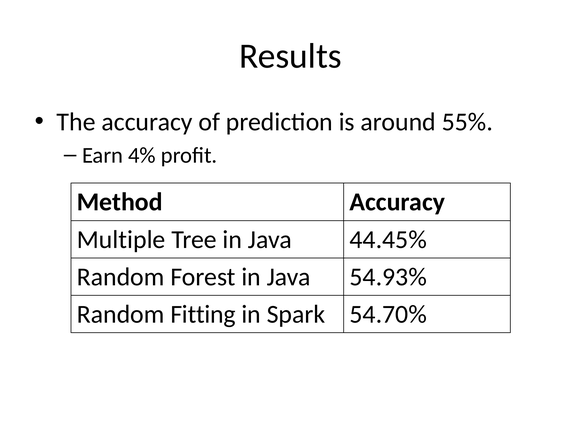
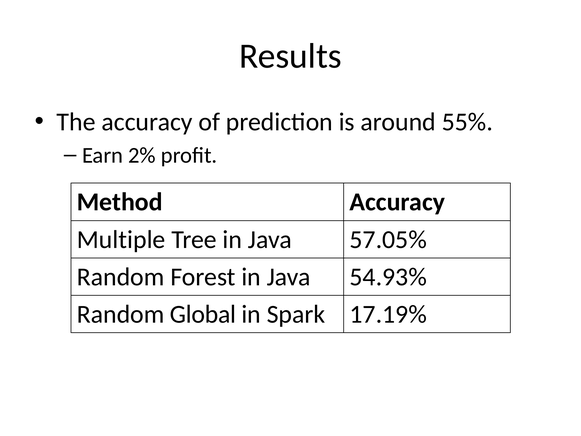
4%: 4% -> 2% (142, 155)
44.45%: 44.45% -> 57.05% (388, 239)
Fitting: Fitting -> Global (203, 314)
54.70%: 54.70% -> 17.19% (388, 314)
